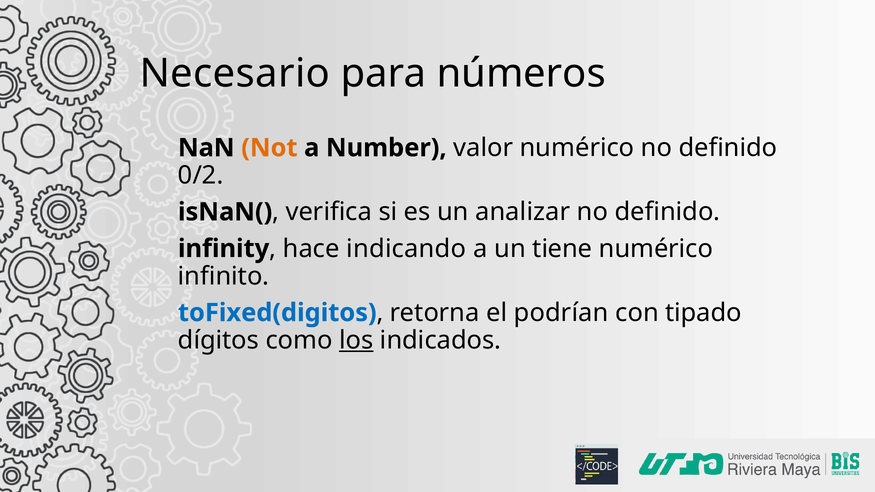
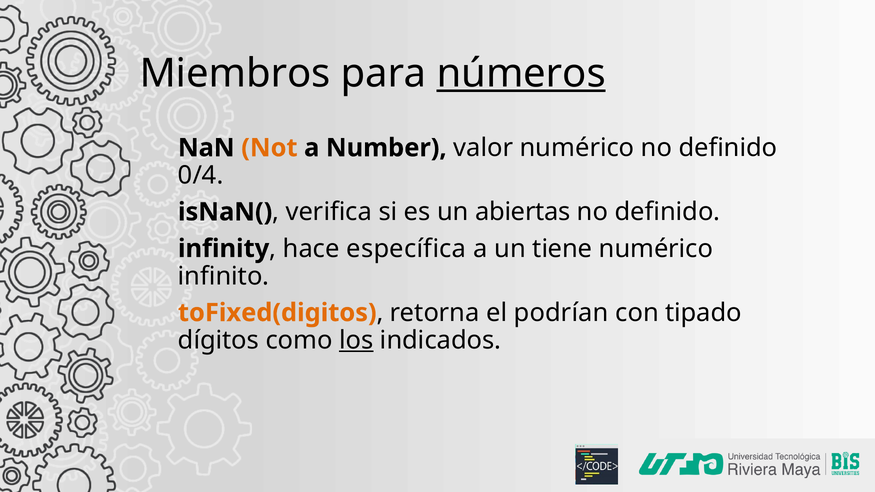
Necesario: Necesario -> Miembros (235, 74)
números underline: none -> present (521, 74)
0/2: 0/2 -> 0/4 (201, 175)
analizar: analizar -> abiertas (523, 212)
indicando: indicando -> específica (406, 249)
toFixed(digitos colour: blue -> orange (277, 313)
